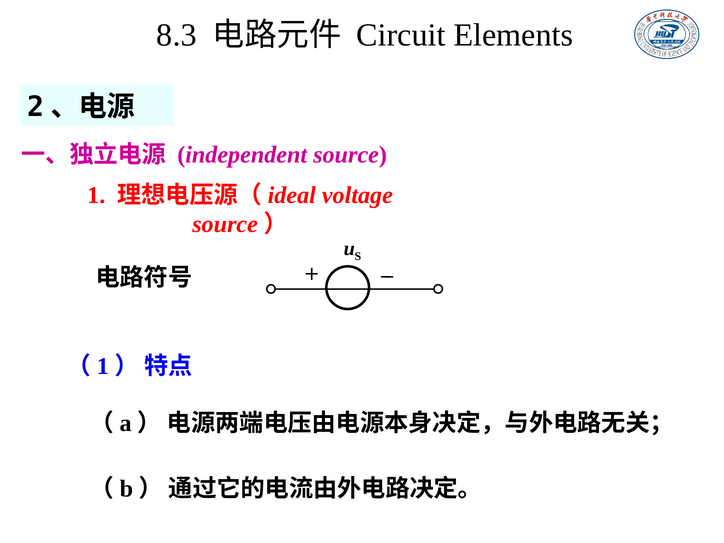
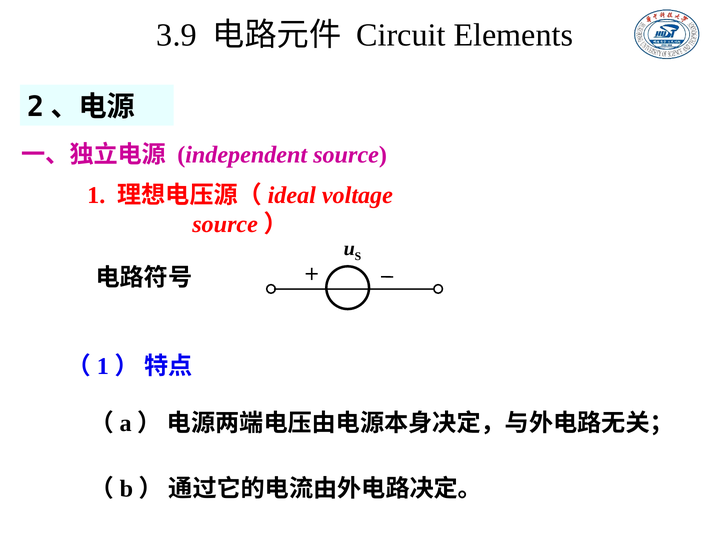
8.3: 8.3 -> 3.9 (177, 35)
